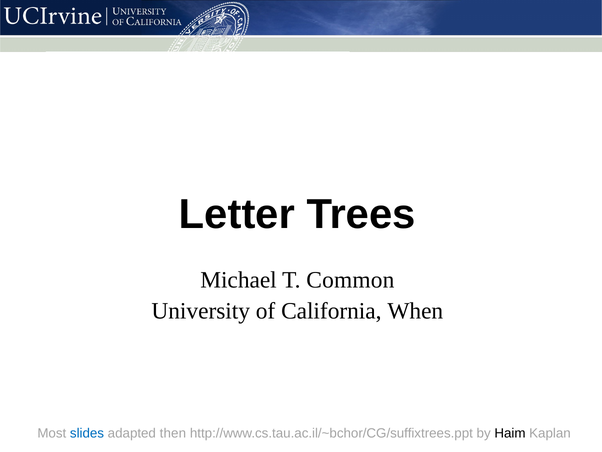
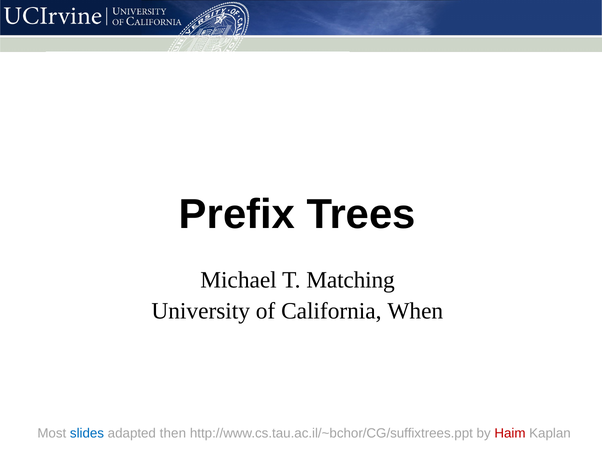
Letter: Letter -> Prefix (237, 214)
Common: Common -> Matching (351, 280)
Haim colour: black -> red (510, 433)
